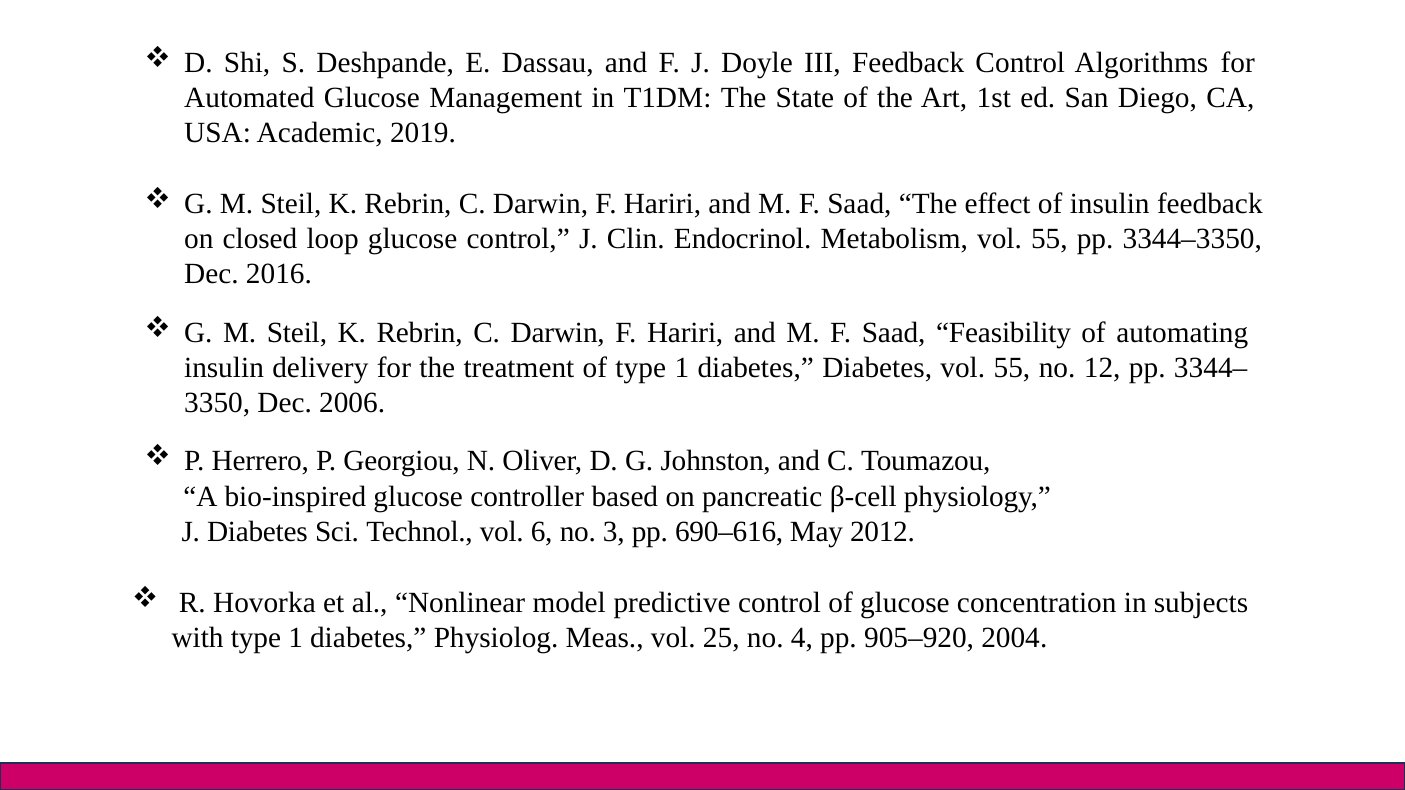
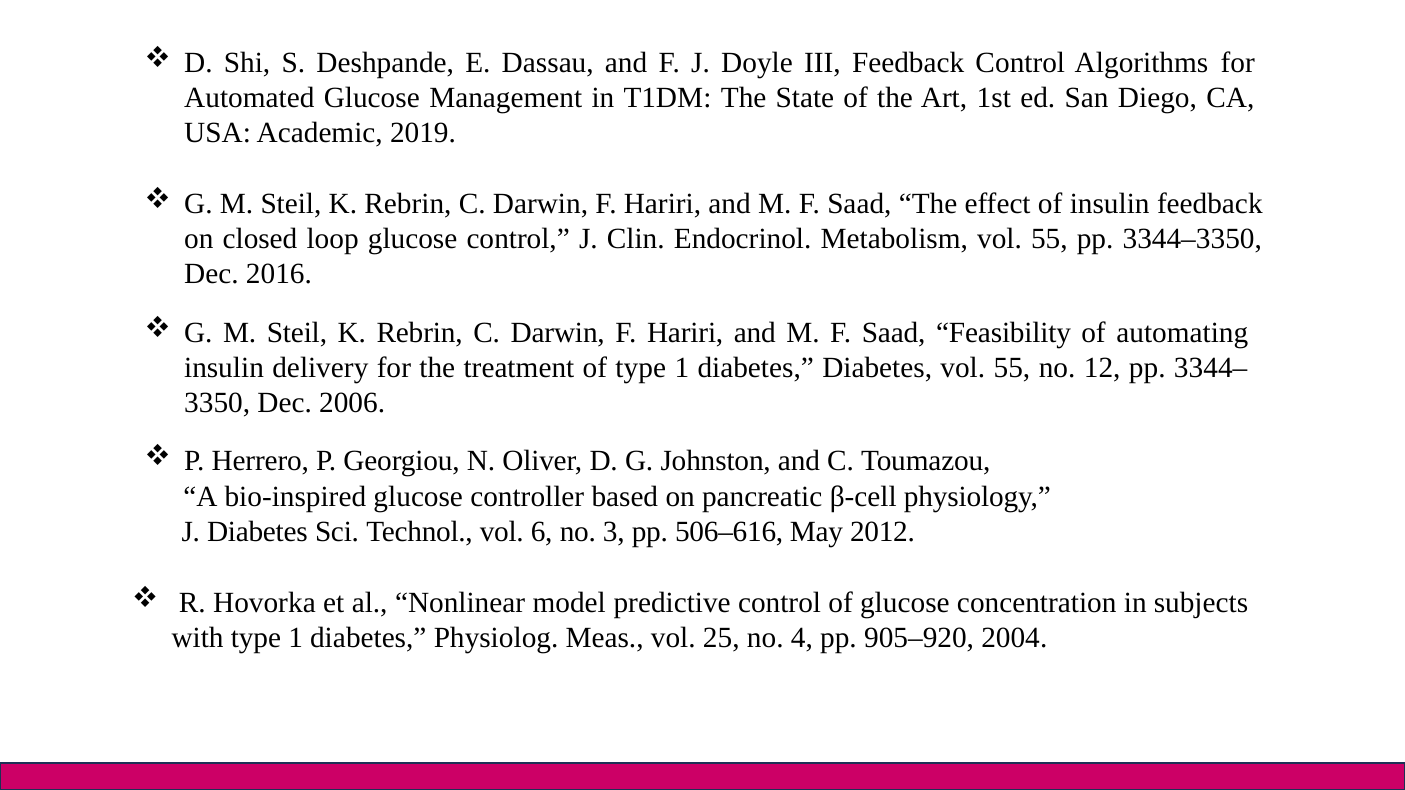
690–616: 690–616 -> 506–616 (729, 532)
